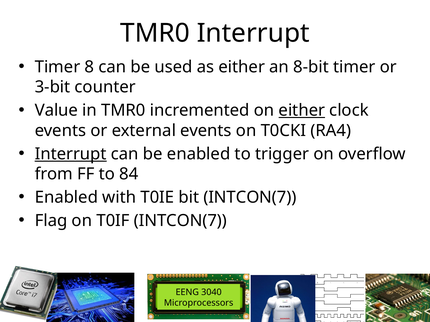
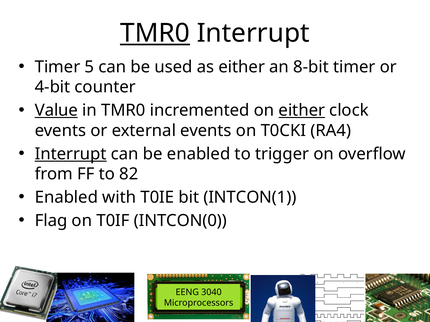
TMR0 underline: none -> present (155, 33)
8: 8 -> 5 (89, 67)
3-bit: 3-bit -> 4-bit (53, 87)
Value underline: none -> present (56, 111)
84: 84 -> 82 (129, 174)
bit INTCON(7: INTCON(7 -> INTCON(1 (250, 198)
T0IF INTCON(7: INTCON(7 -> INTCON(0 (180, 221)
